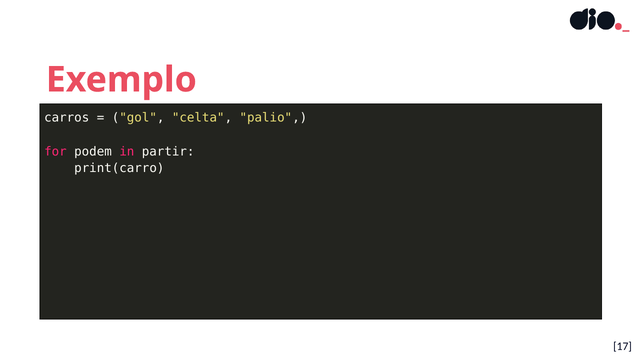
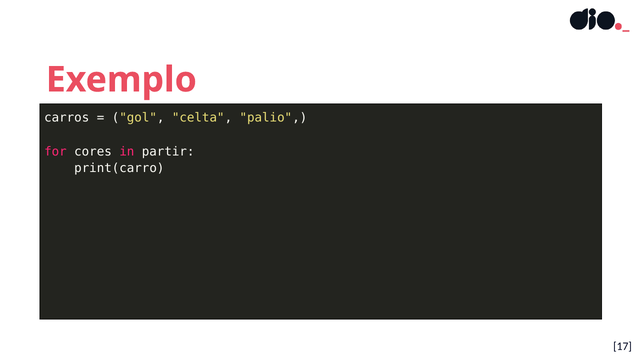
podem: podem -> cores (93, 152)
